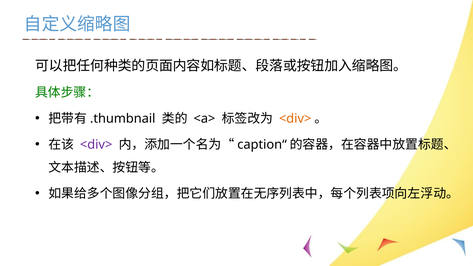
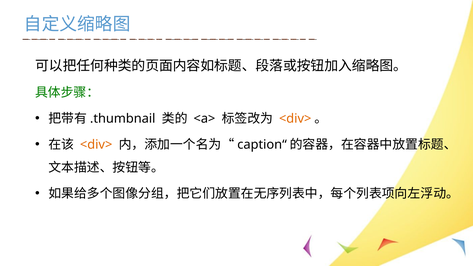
<div> colour: purple -> orange (96, 145)
